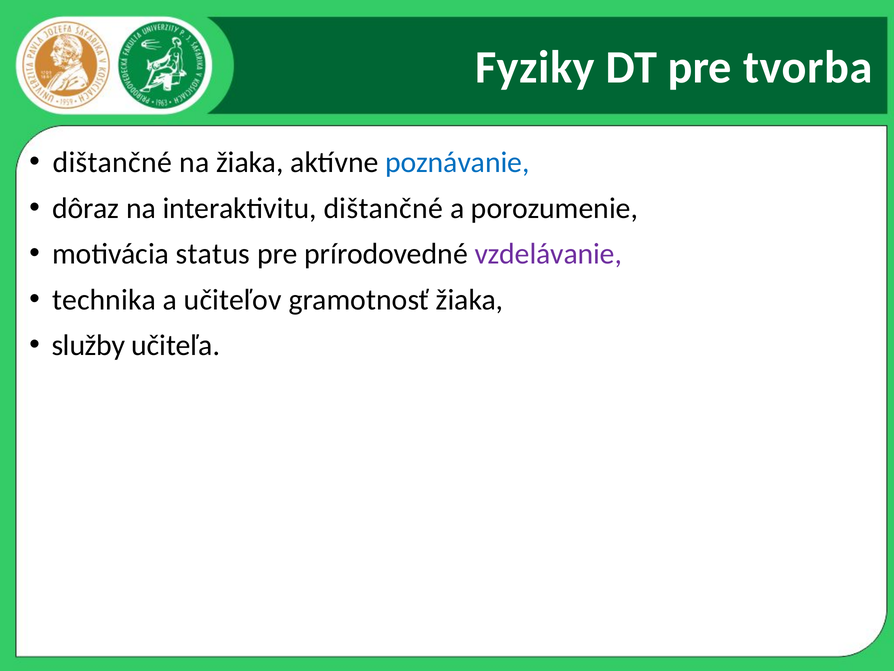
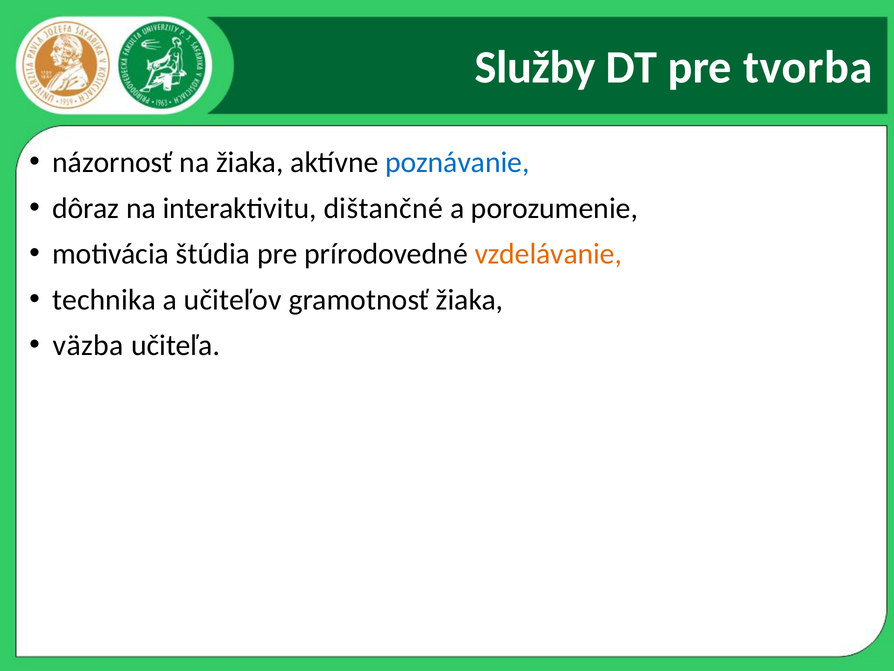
Fyziky: Fyziky -> Služby (535, 67)
dištančné: dištančné -> názornosť (113, 162)
status: status -> štúdia (213, 254)
vzdelávanie colour: purple -> orange (548, 254)
služby: služby -> väzba (88, 345)
